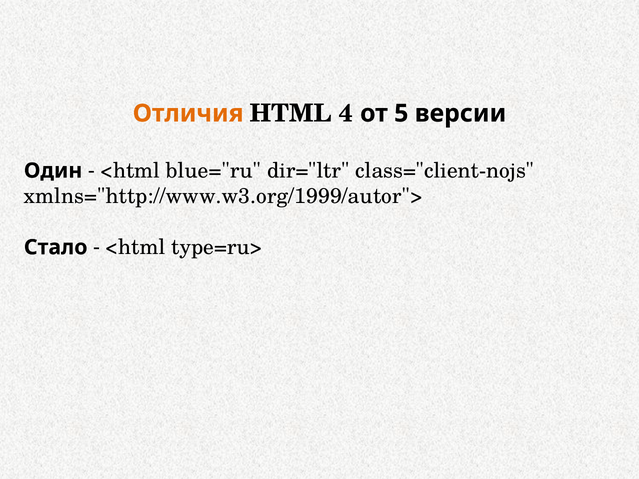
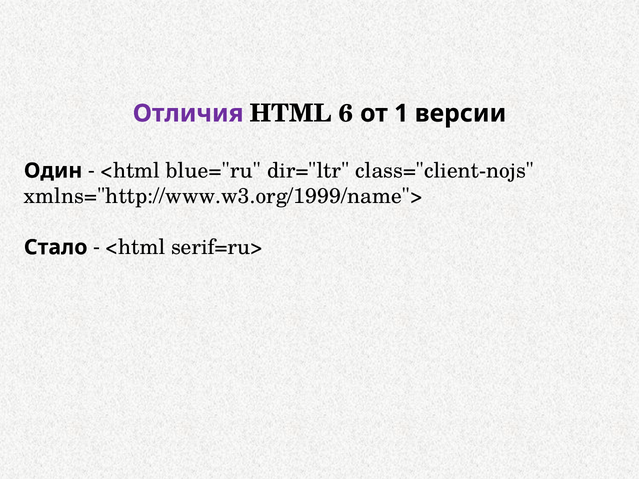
Отличия colour: orange -> purple (188, 113)
4: 4 -> 6 (346, 113)
5: 5 -> 1 (401, 113)
xmlns="http://www.w3.org/1999/autor">: xmlns="http://www.w3.org/1999/autor"> -> xmlns="http://www.w3.org/1999/name"> (223, 196)
type=ru>: type=ru> -> serif=ru> (217, 247)
